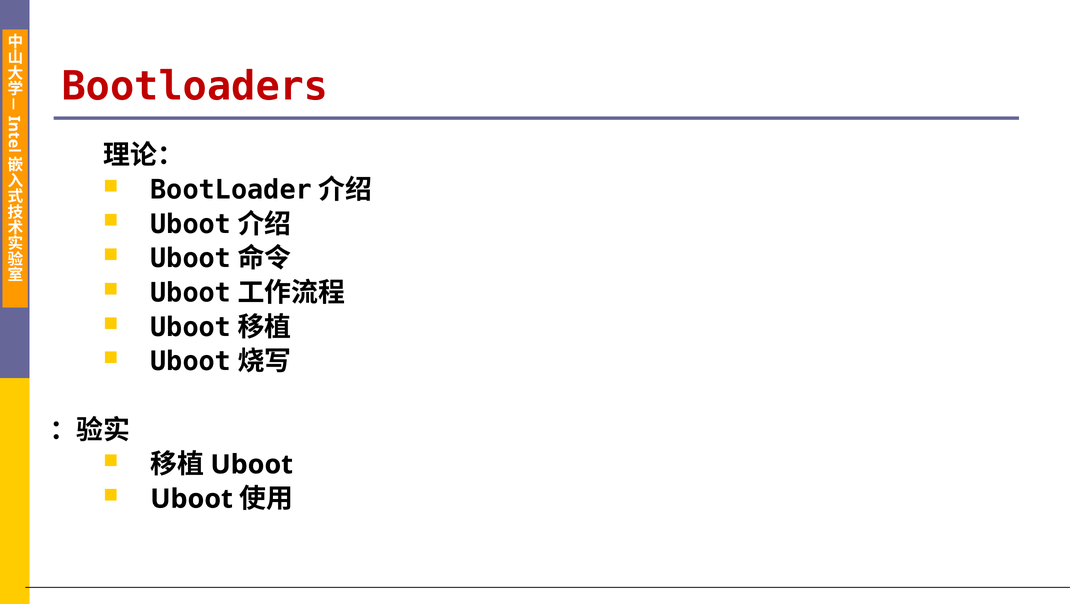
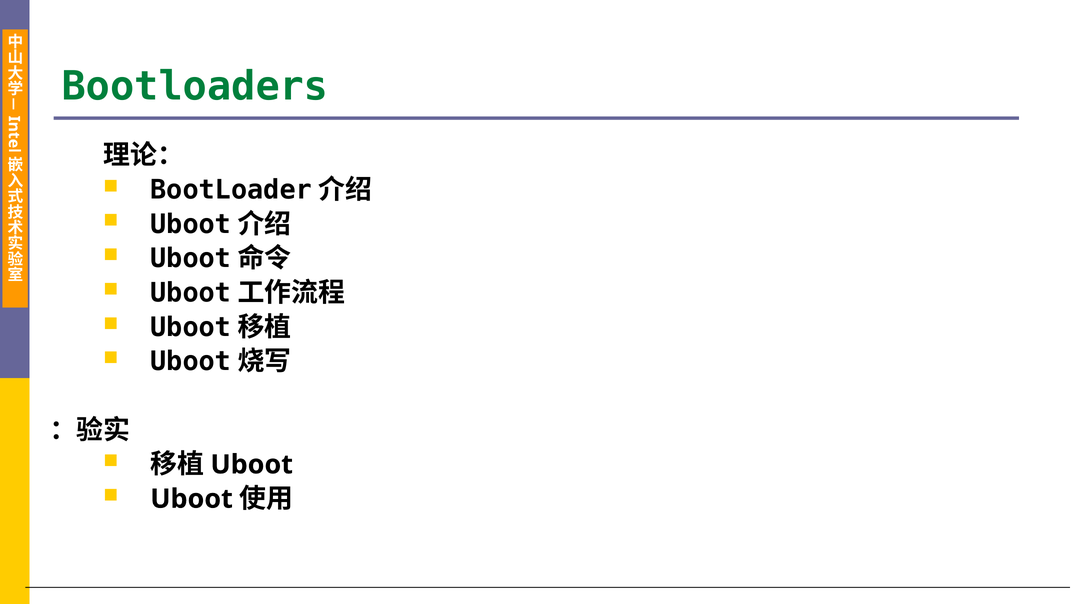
Bootloaders colour: red -> green (195, 86)
